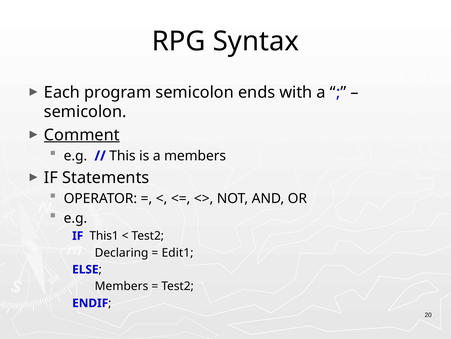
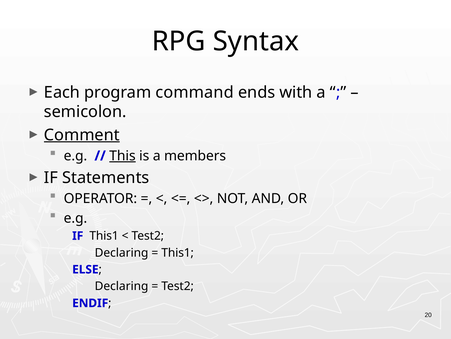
program semicolon: semicolon -> command (195, 92)
This underline: none -> present (122, 156)
Edit1: Edit1 -> This1 (178, 252)
Members: Members -> Declaring (122, 286)
